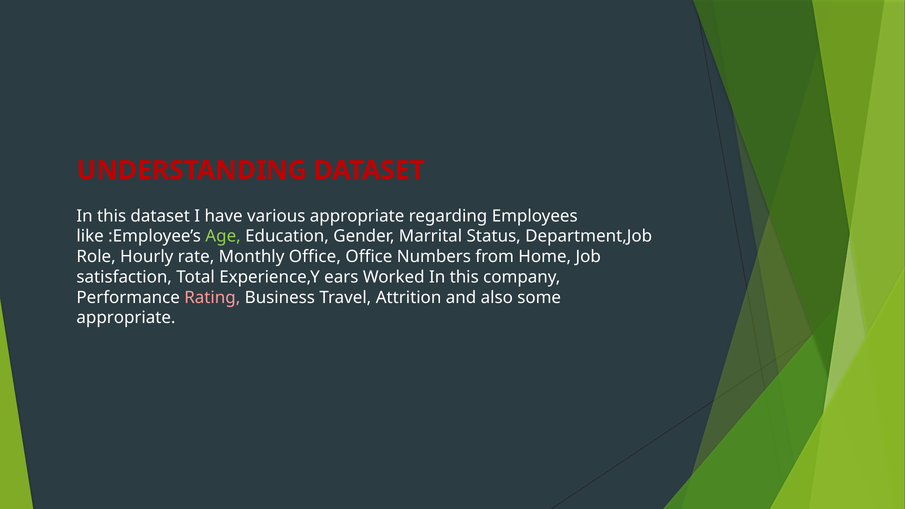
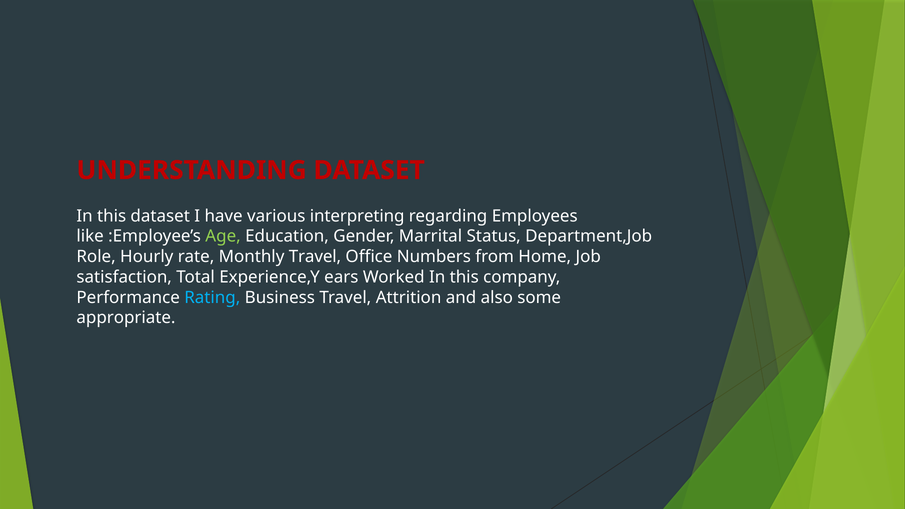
various appropriate: appropriate -> interpreting (357, 216)
Monthly Office: Office -> Travel (315, 257)
Rating colour: pink -> light blue (212, 298)
